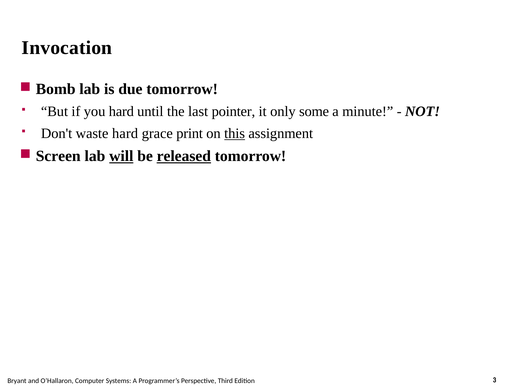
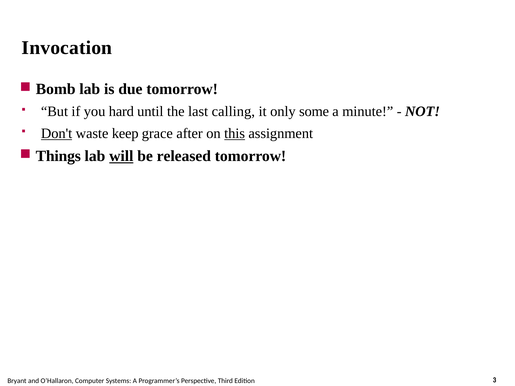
pointer: pointer -> calling (233, 112)
Don't underline: none -> present (57, 134)
waste hard: hard -> keep (125, 134)
print: print -> after (190, 134)
Screen: Screen -> Things (58, 156)
released underline: present -> none (184, 156)
